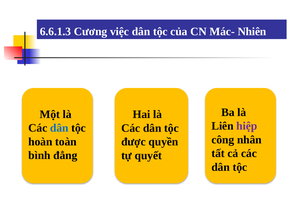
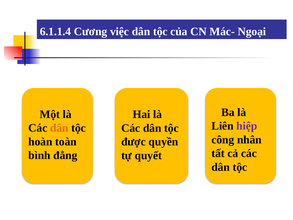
6.6.1.3: 6.6.1.3 -> 6.1.1.4 (55, 32)
Nhiên: Nhiên -> Ngoại (252, 32)
dân colour: blue -> orange (59, 128)
